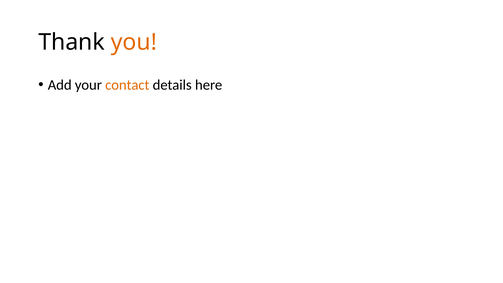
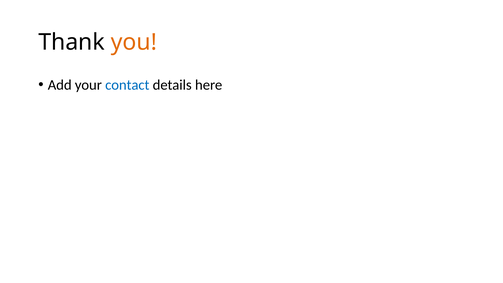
contact colour: orange -> blue (127, 85)
